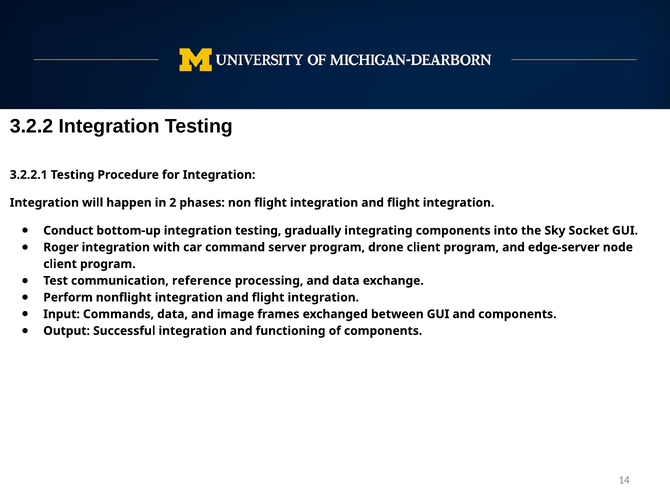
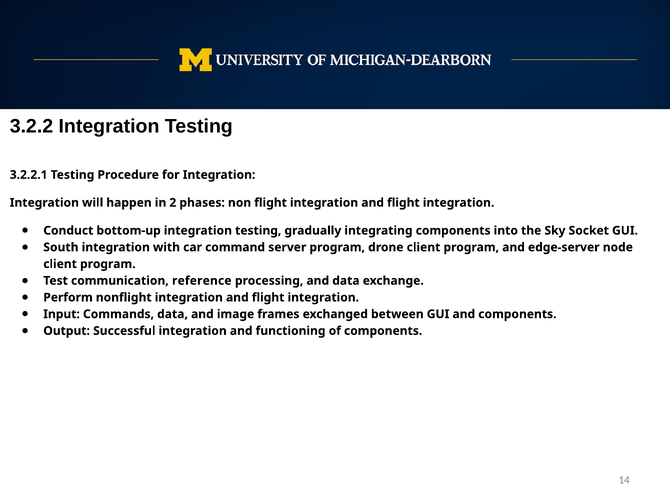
Roger: Roger -> South (61, 247)
